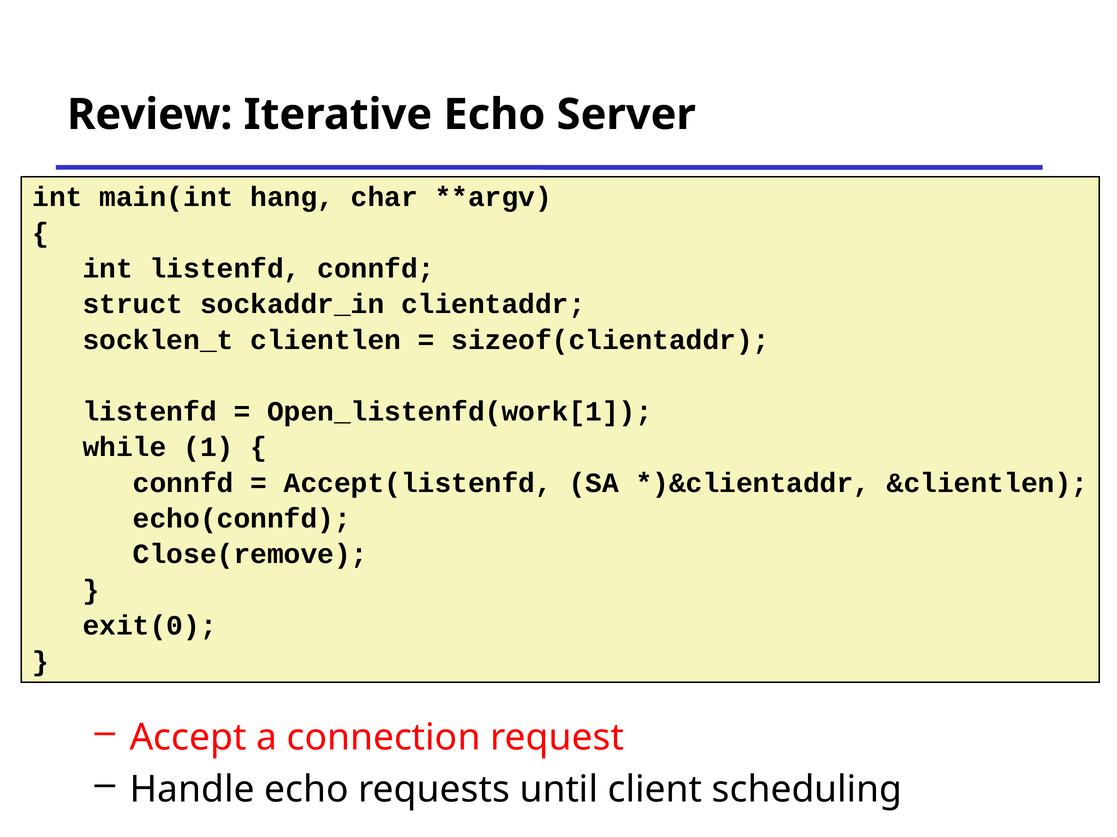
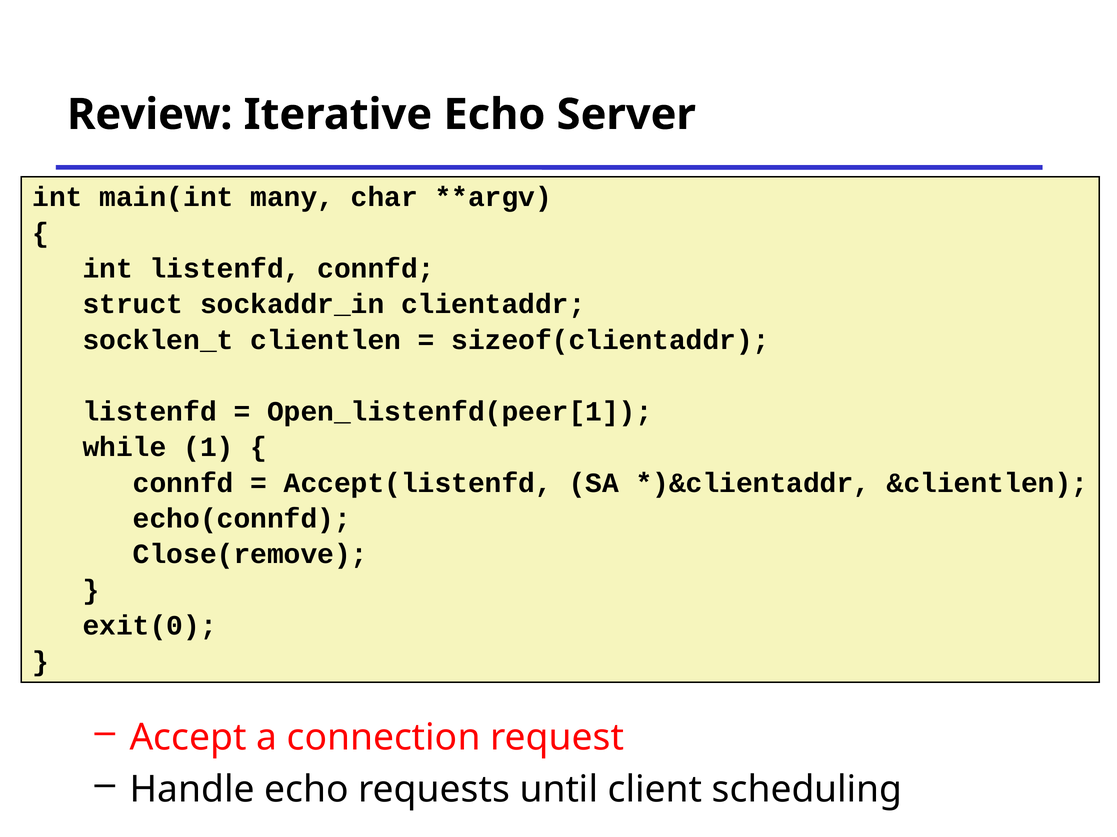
hang: hang -> many (292, 197)
Open_listenfd(work[1: Open_listenfd(work[1 -> Open_listenfd(peer[1 (460, 412)
